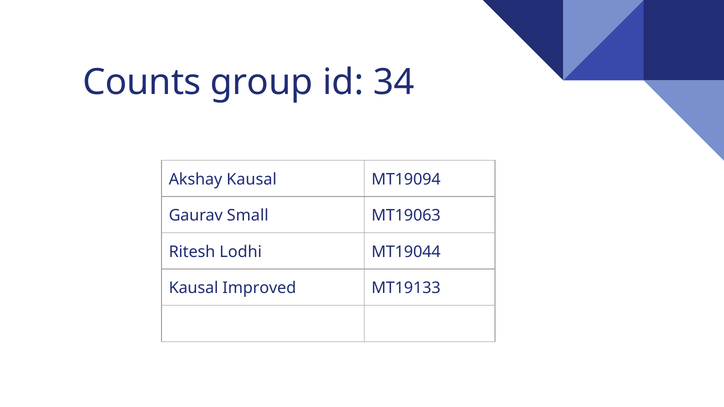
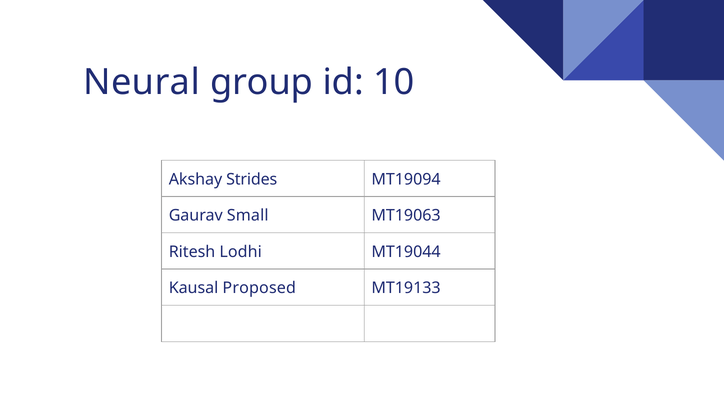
Counts: Counts -> Neural (142, 82)
34: 34 -> 10 (394, 82)
Akshay Kausal: Kausal -> Strides (252, 179)
Improved: Improved -> Proposed (259, 288)
